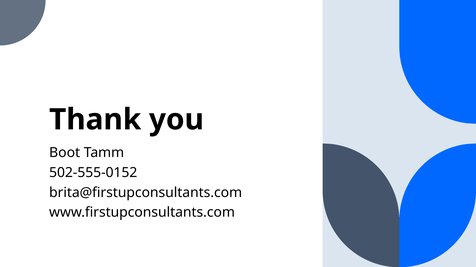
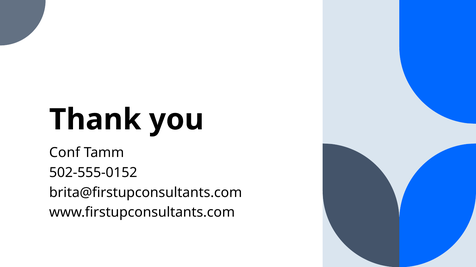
Boot: Boot -> Conf (65, 153)
